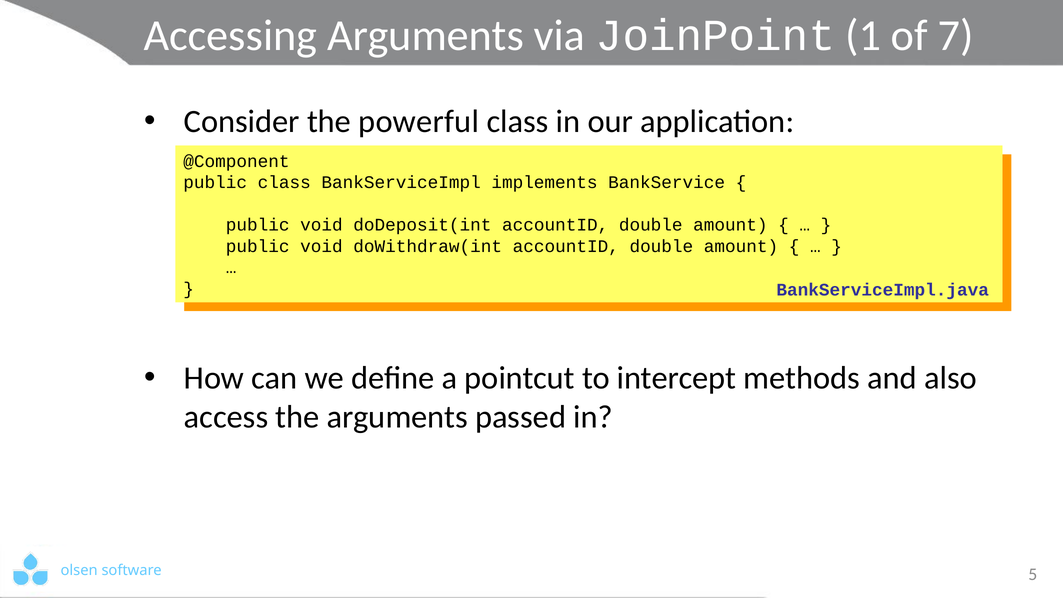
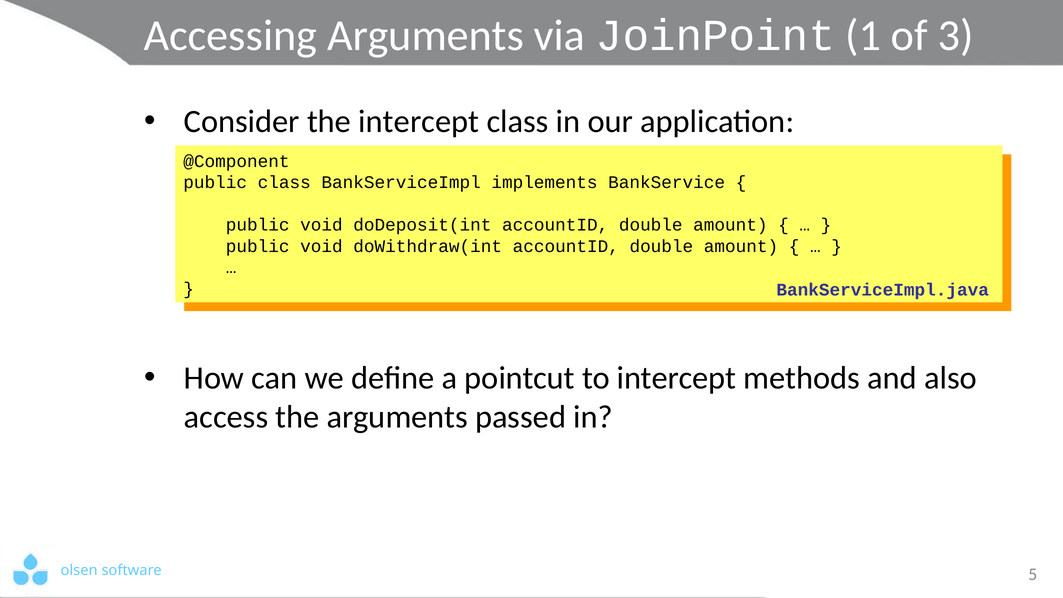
7: 7 -> 3 (956, 35)
the powerful: powerful -> intercept (419, 122)
